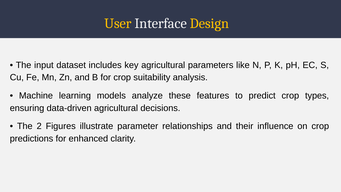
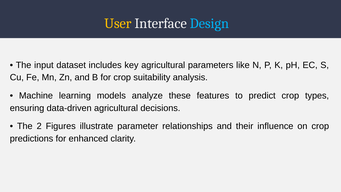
Design colour: yellow -> light blue (210, 23)
